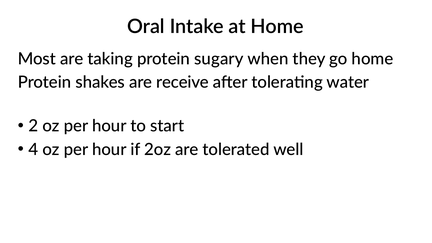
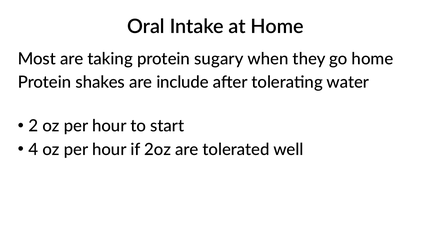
receive: receive -> include (183, 82)
